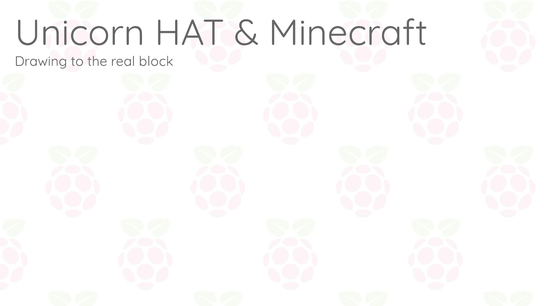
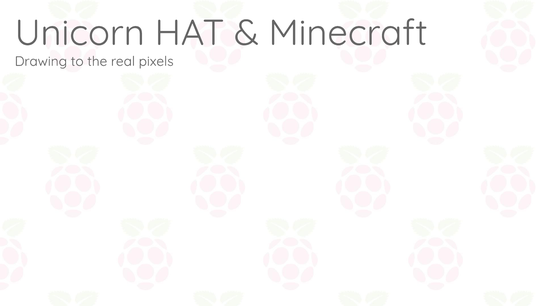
block: block -> pixels (156, 61)
